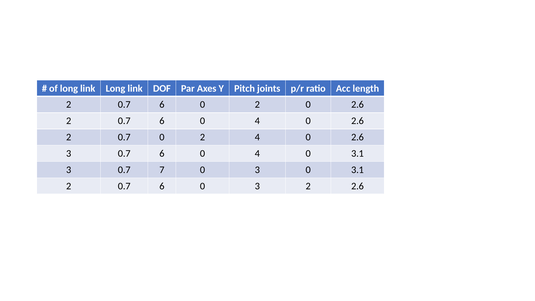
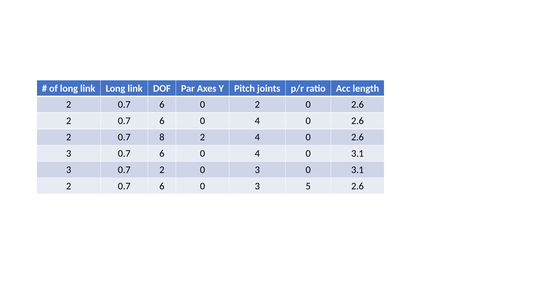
0.7 0: 0 -> 8 (162, 137)
0.7 7: 7 -> 2 (162, 170)
3 2: 2 -> 5 (308, 186)
